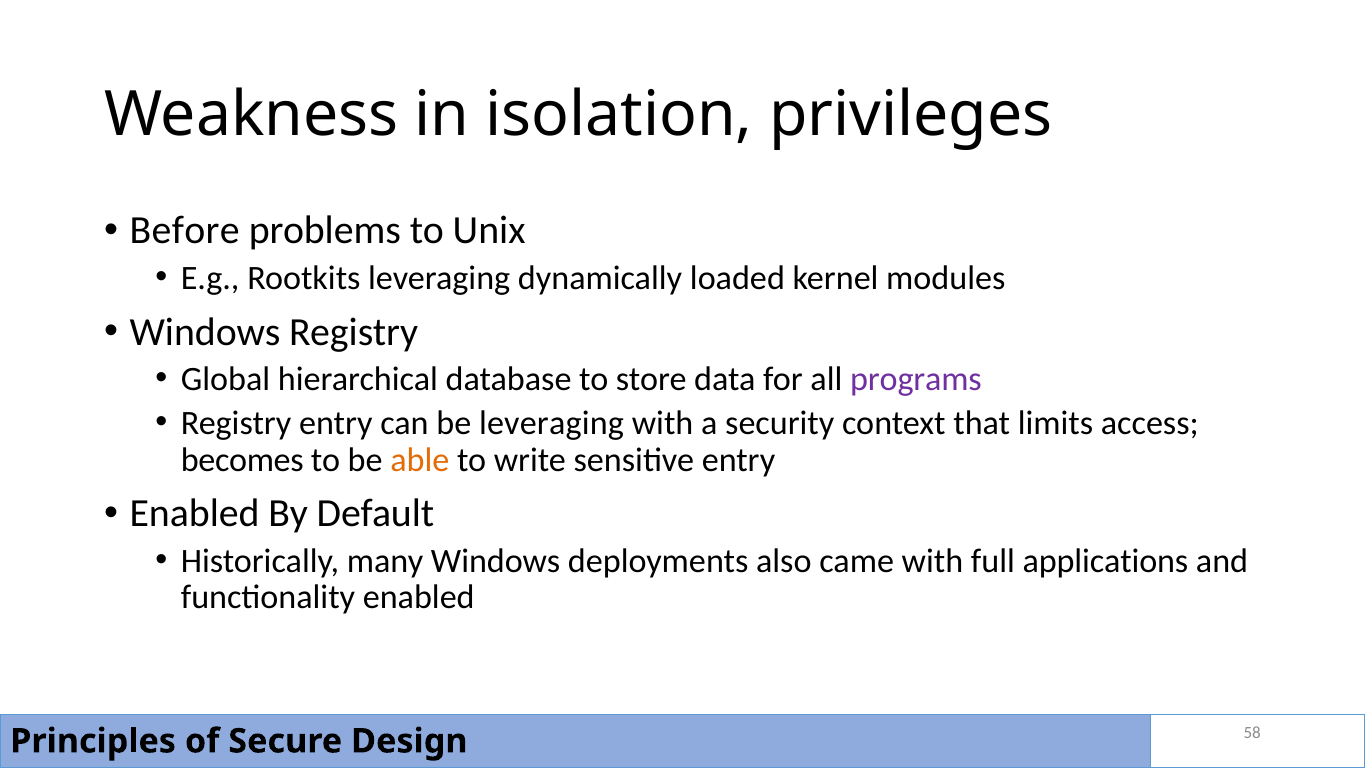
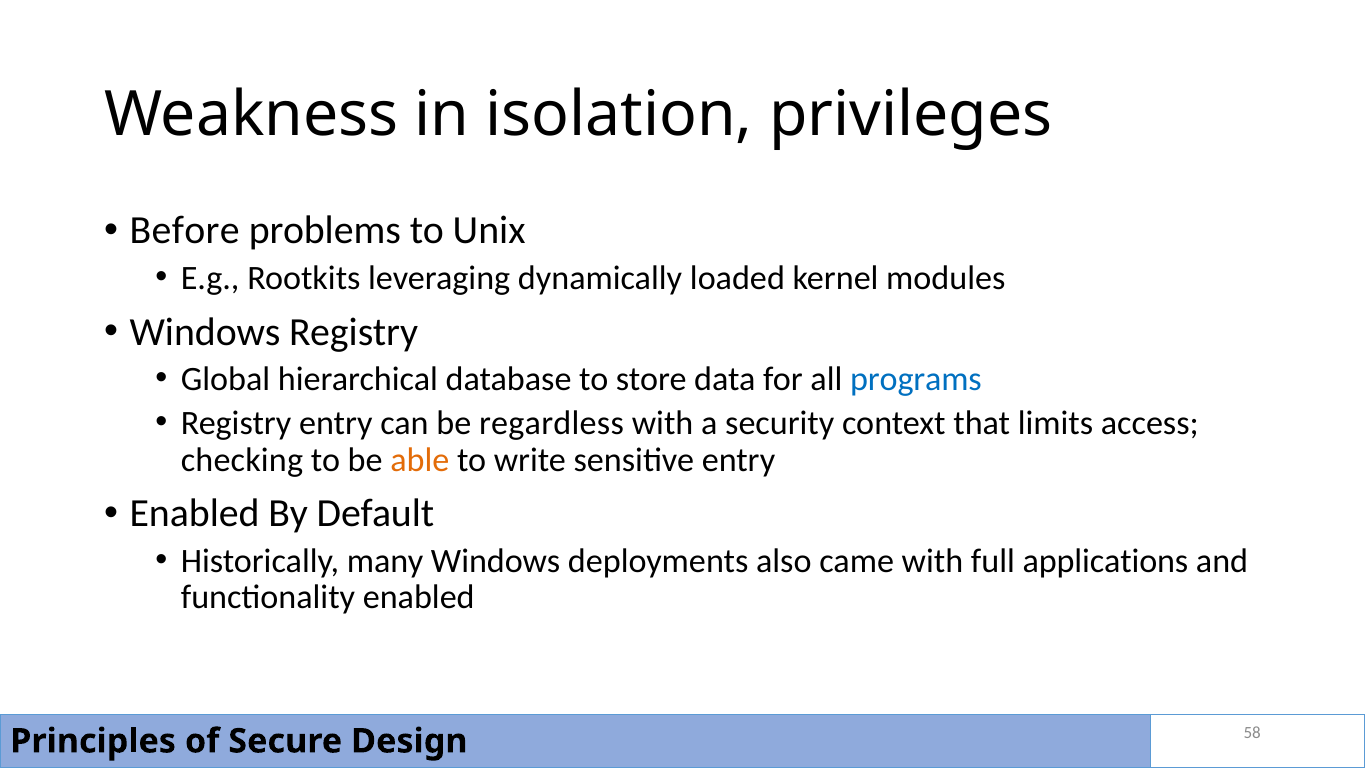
programs colour: purple -> blue (916, 379)
be leveraging: leveraging -> regardless (551, 423)
becomes: becomes -> checking (242, 460)
